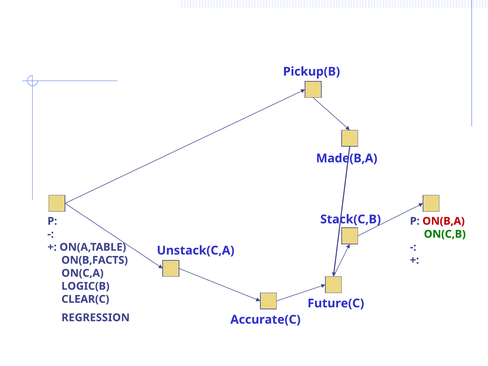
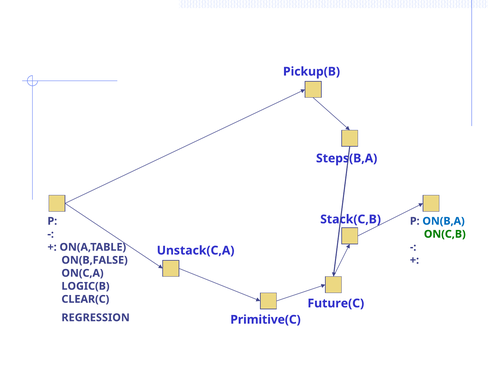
Made(B,A: Made(B,A -> Steps(B,A (347, 158)
ON(B,A colour: red -> blue (444, 221)
ON(B,FACTS: ON(B,FACTS -> ON(B,FALSE (95, 260)
Accurate(C: Accurate(C -> Primitive(C (266, 320)
